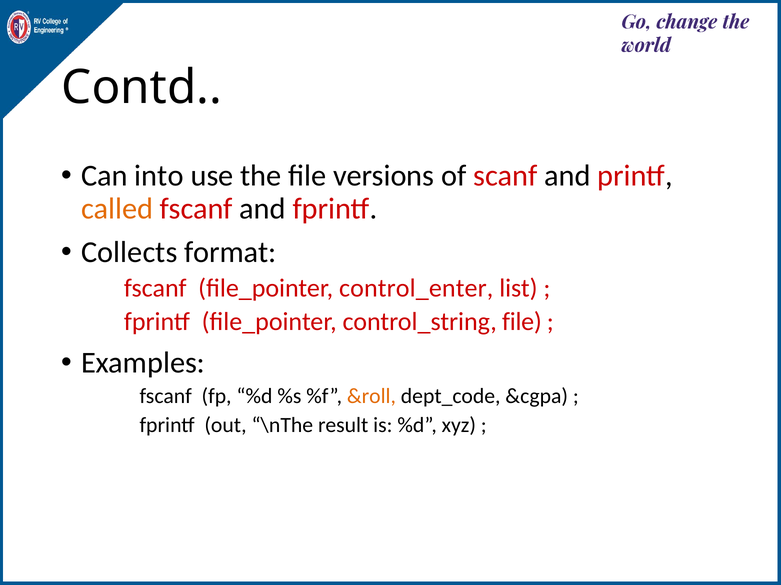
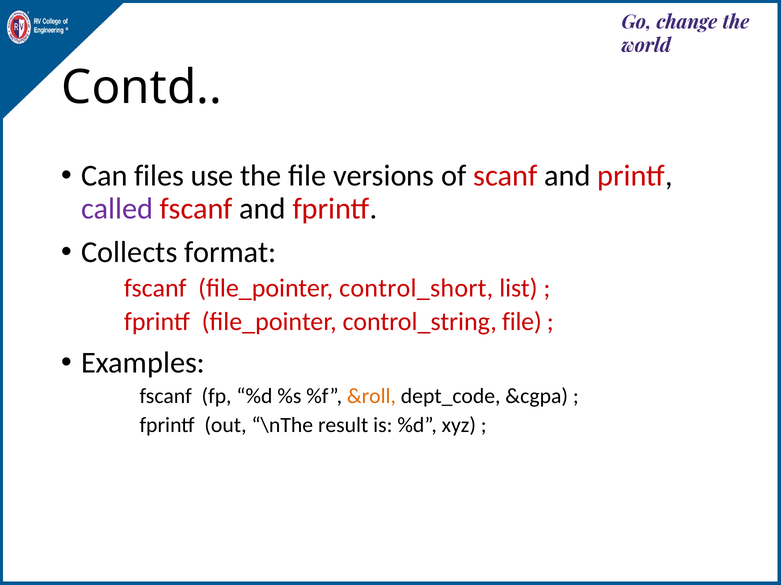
into: into -> files (159, 176)
called colour: orange -> purple (117, 209)
control_enter: control_enter -> control_short (416, 288)
